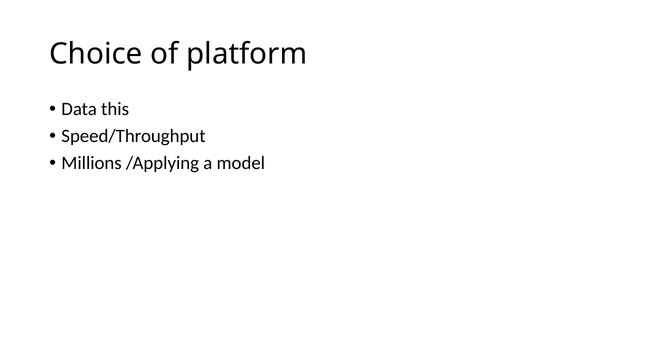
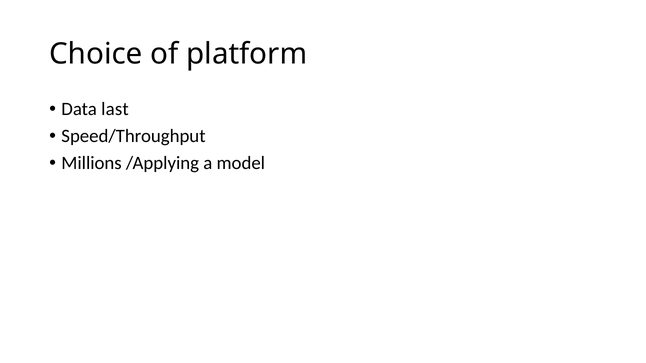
this: this -> last (115, 109)
